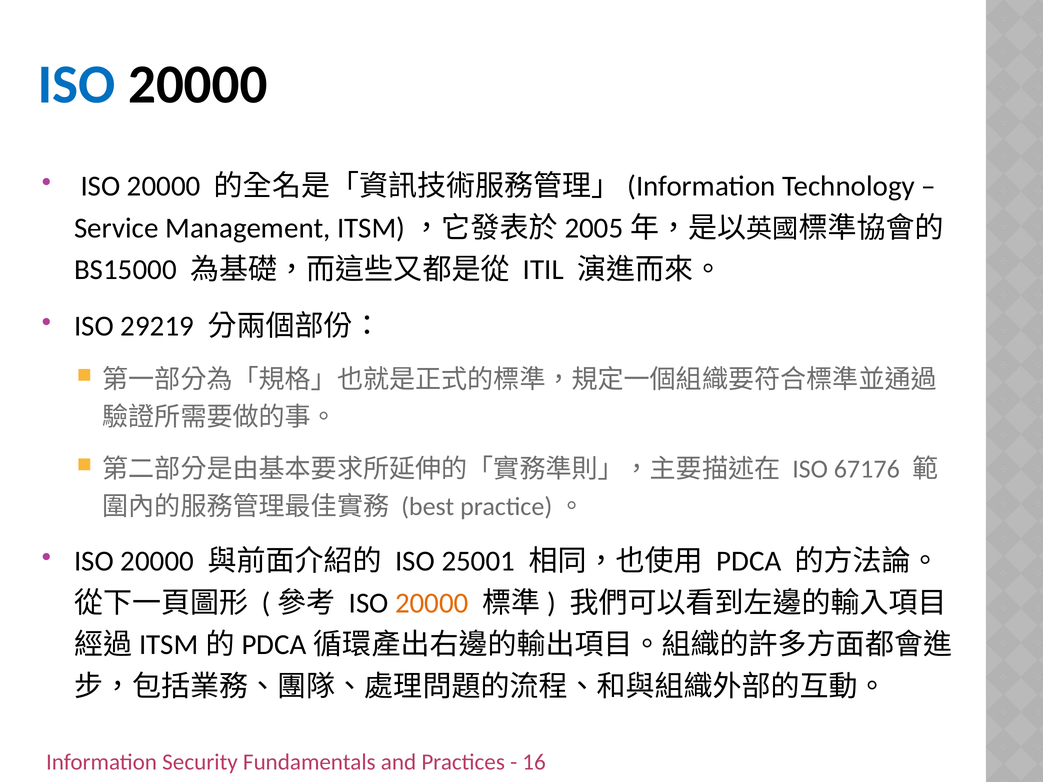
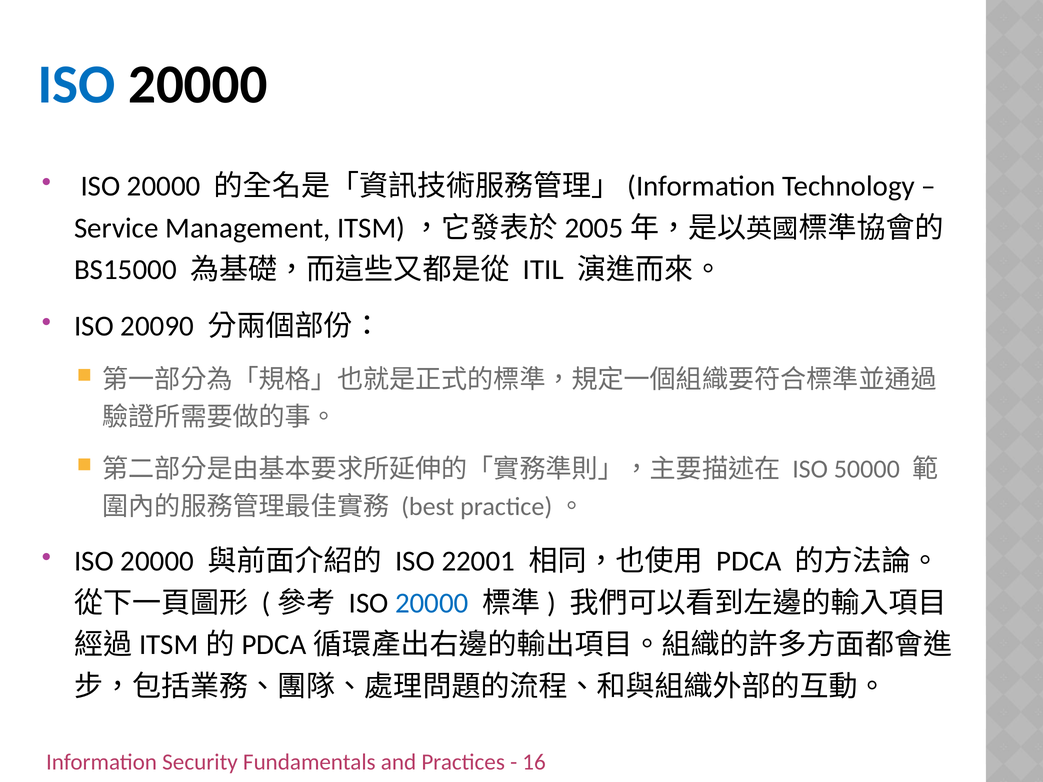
29219: 29219 -> 20090 (157, 326)
67176: 67176 -> 50000 (867, 469)
25001: 25001 -> 22001 (478, 561)
20000 colour: orange -> blue (432, 603)
